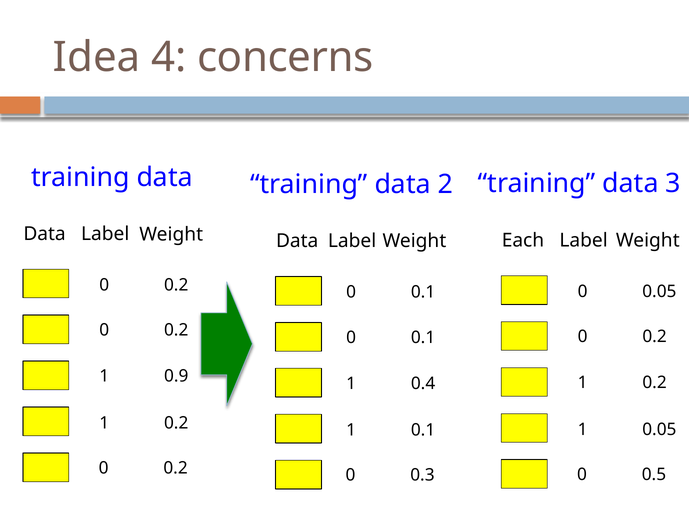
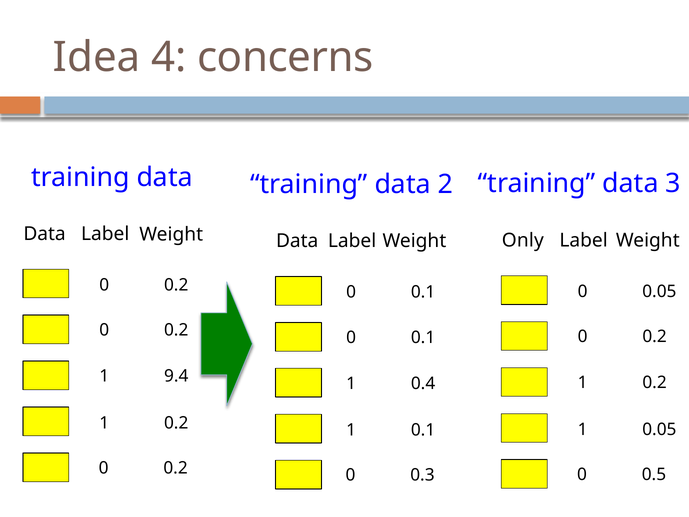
Each: Each -> Only (523, 240)
0.9: 0.9 -> 9.4 (176, 376)
